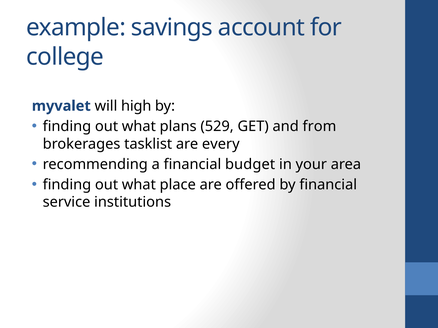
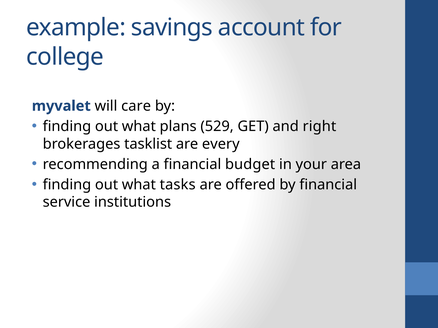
high: high -> care (136, 106)
from: from -> right (319, 127)
place: place -> tasks (178, 185)
